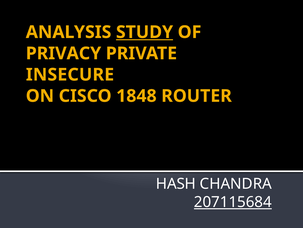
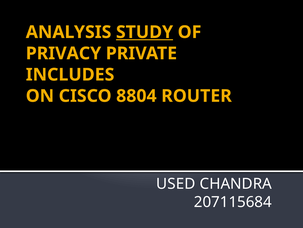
INSECURE: INSECURE -> INCLUDES (70, 74)
1848: 1848 -> 8804 (136, 96)
HASH: HASH -> USED (176, 183)
207115684 underline: present -> none (233, 202)
